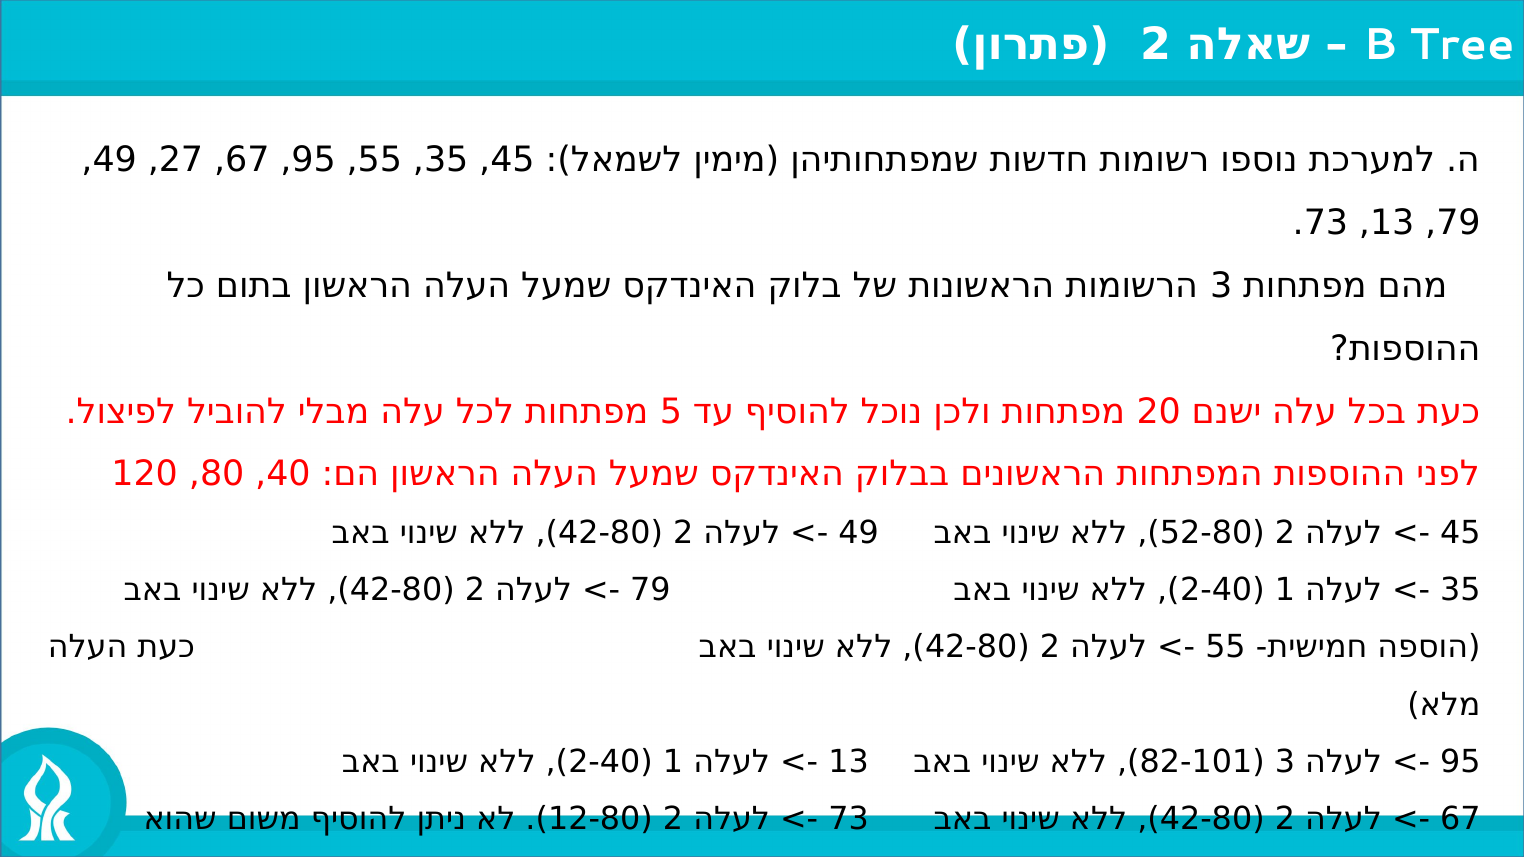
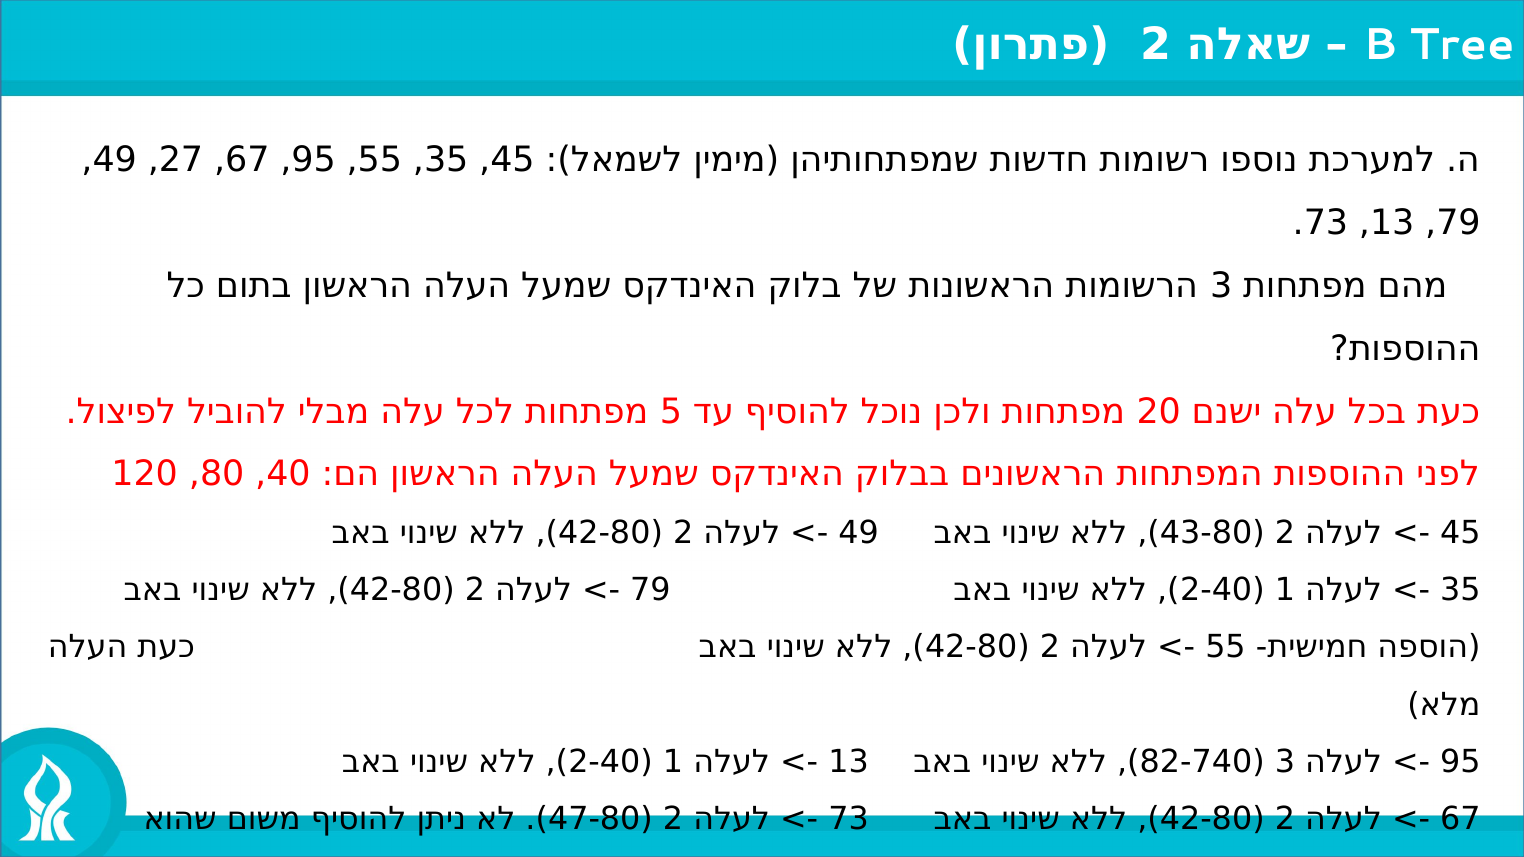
52-80: 52-80 -> 43-80 (1206, 533)
82-101: 82-101 -> 82-740 (1196, 762)
12-80: 12-80 -> 47-80 (594, 819)
